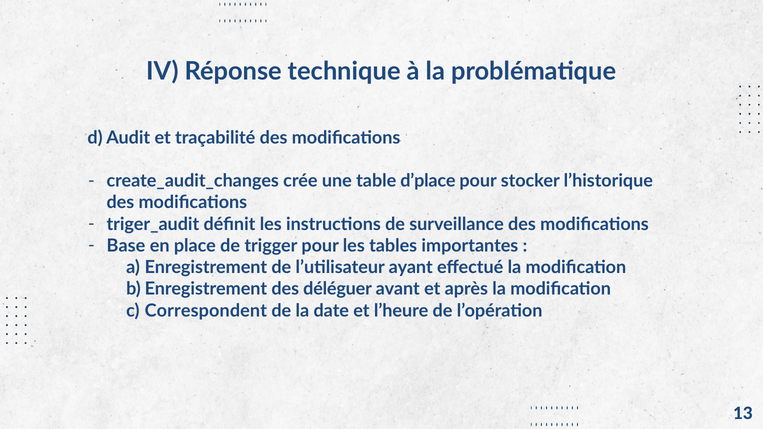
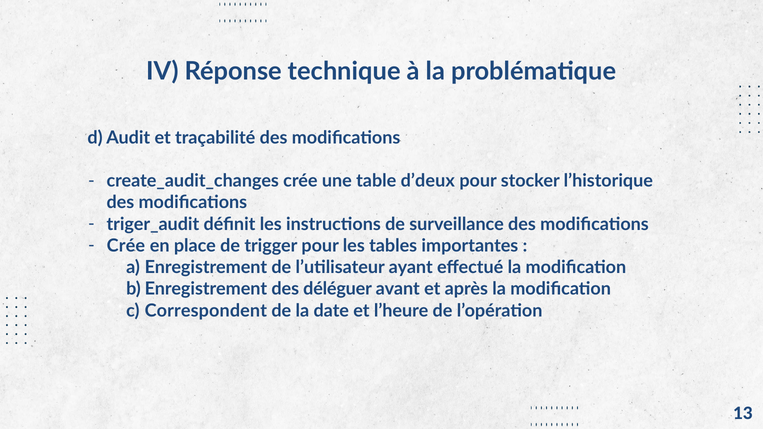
d’place: d’place -> d’deux (428, 181)
Base: Base -> Crée (126, 246)
